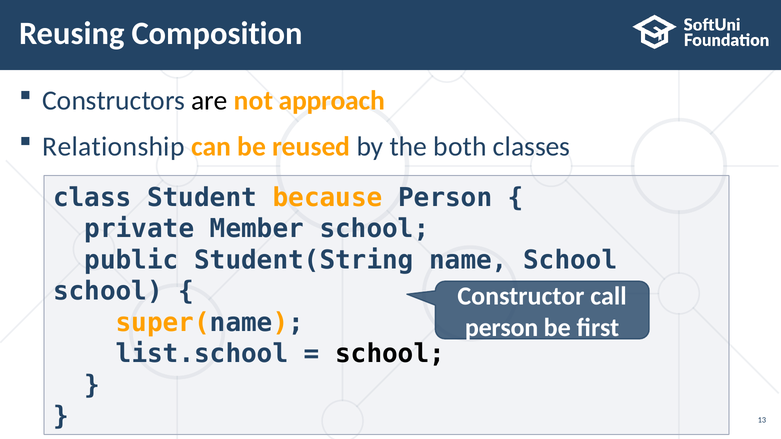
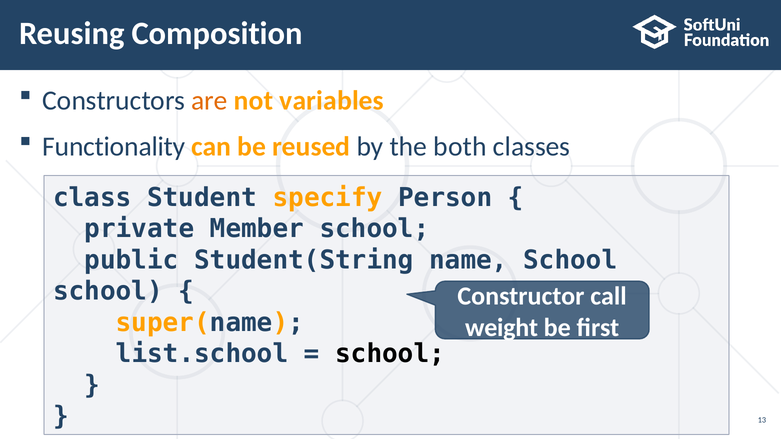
are colour: black -> orange (209, 101)
approach: approach -> variables (332, 101)
Relationship: Relationship -> Functionality (114, 147)
because: because -> specify (328, 198)
person: person -> weight (502, 328)
